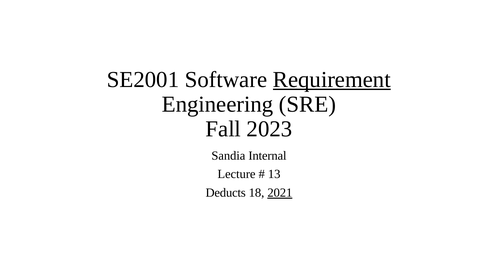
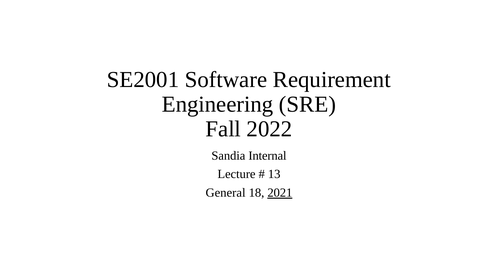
Requirement underline: present -> none (332, 80)
2023: 2023 -> 2022 (269, 129)
Deducts: Deducts -> General (226, 193)
